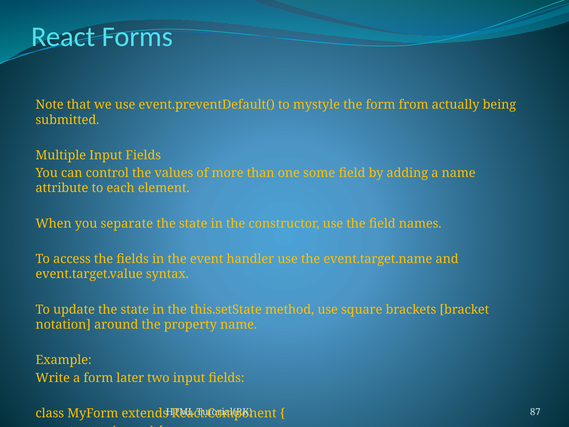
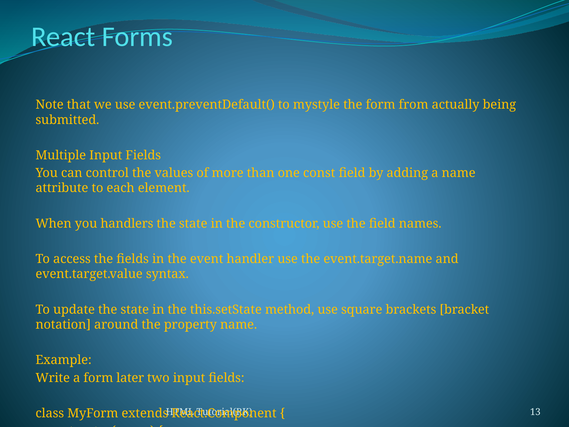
some: some -> const (319, 173)
separate: separate -> handlers (127, 223)
87: 87 -> 13 (535, 412)
